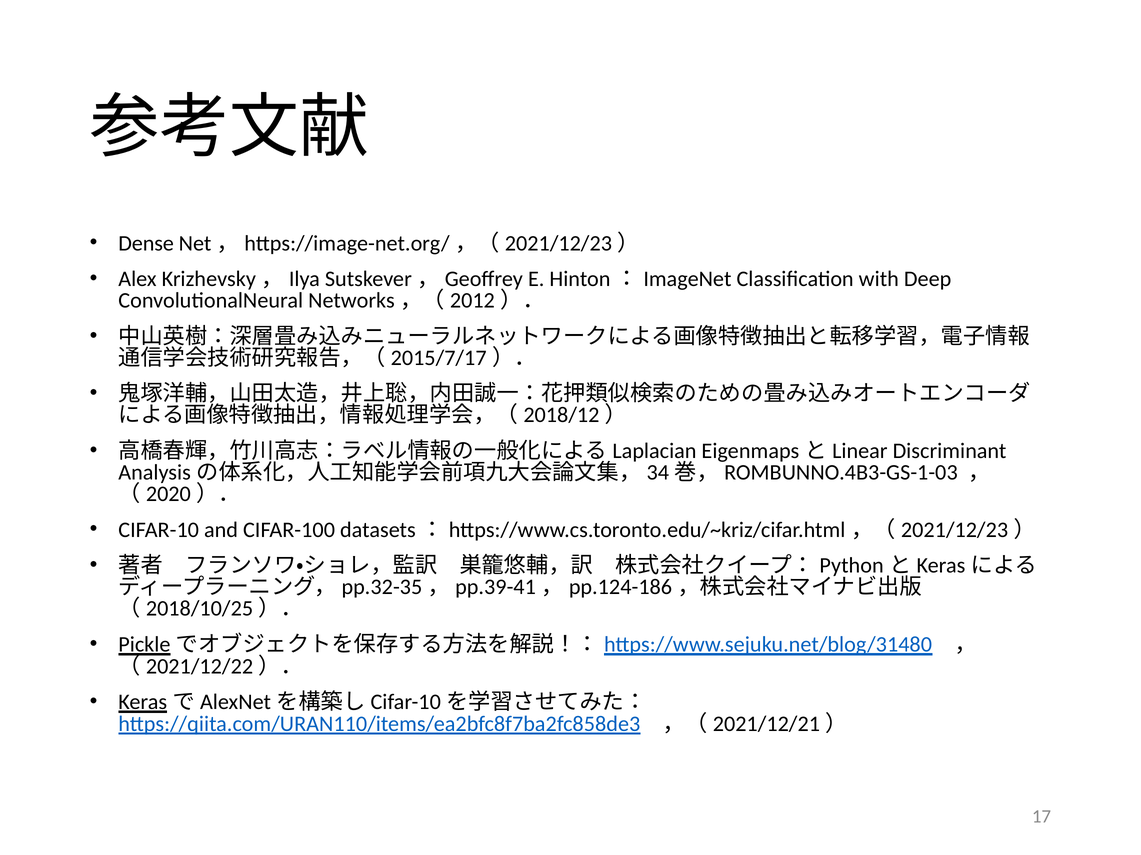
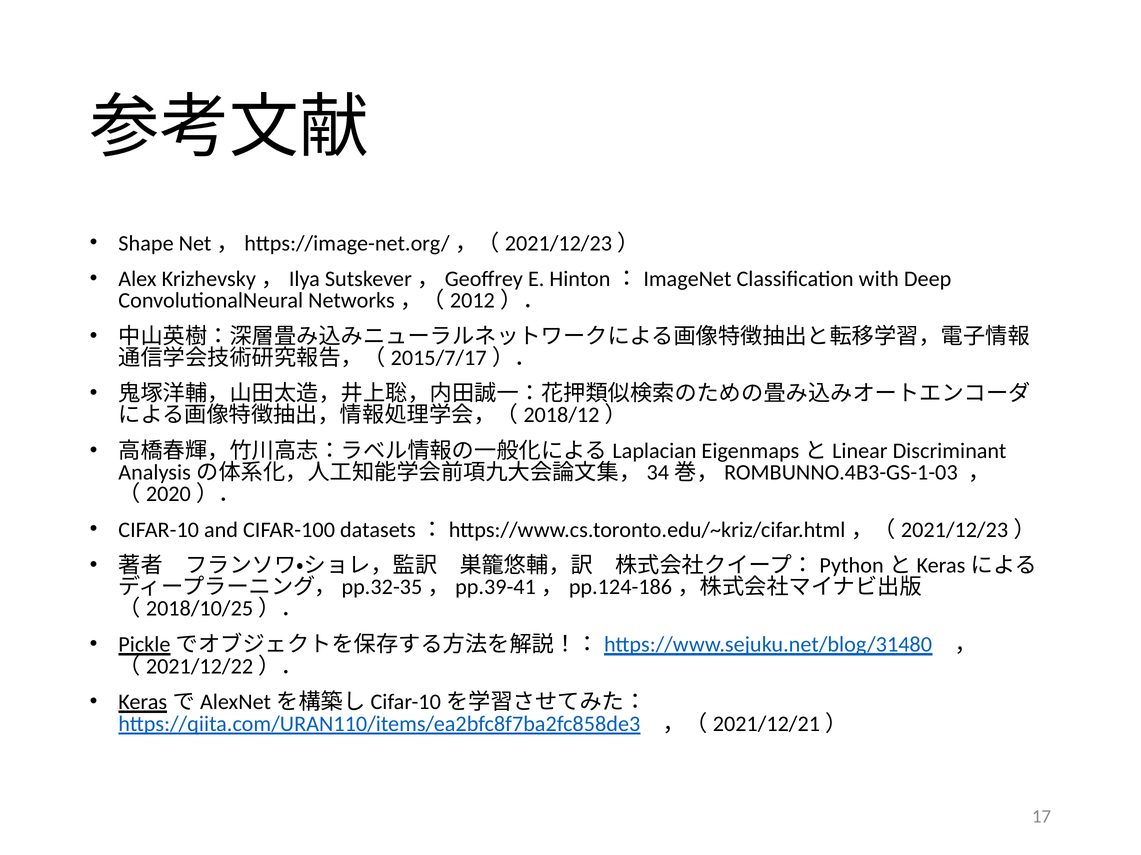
Dense: Dense -> Shape (146, 243)
